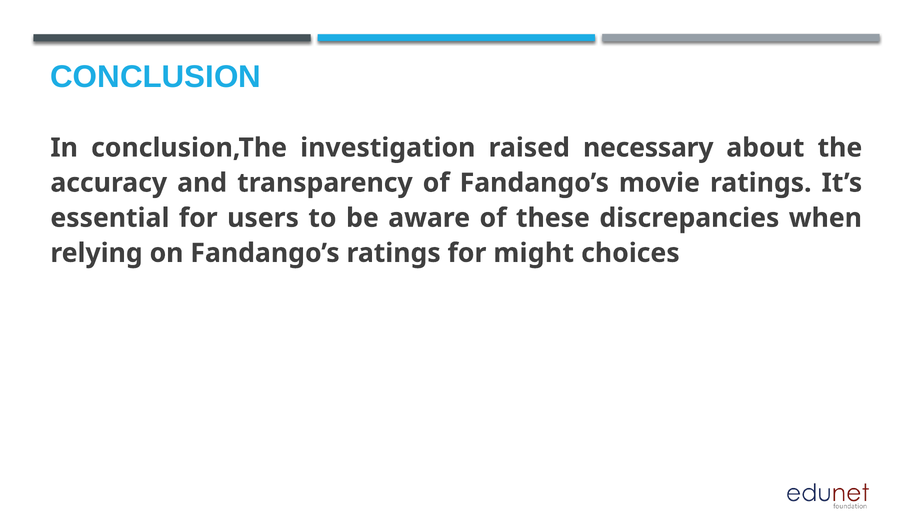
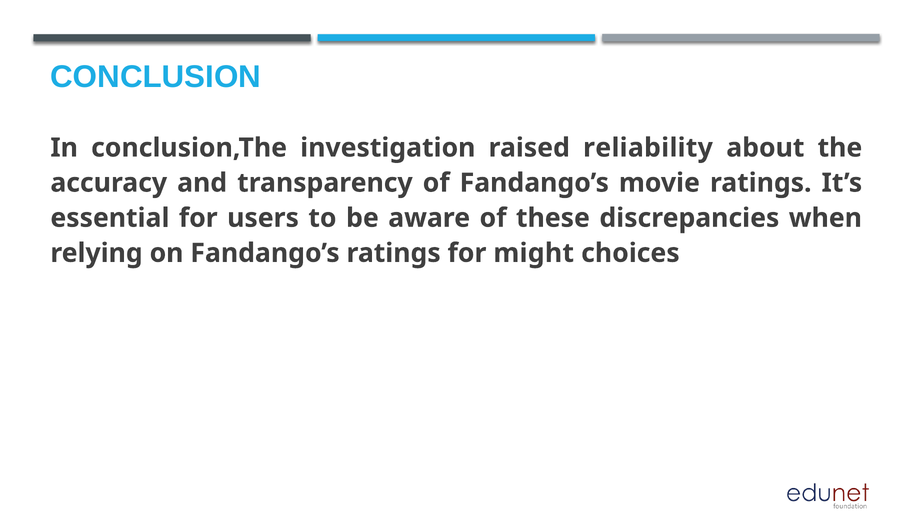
necessary: necessary -> reliability (648, 148)
